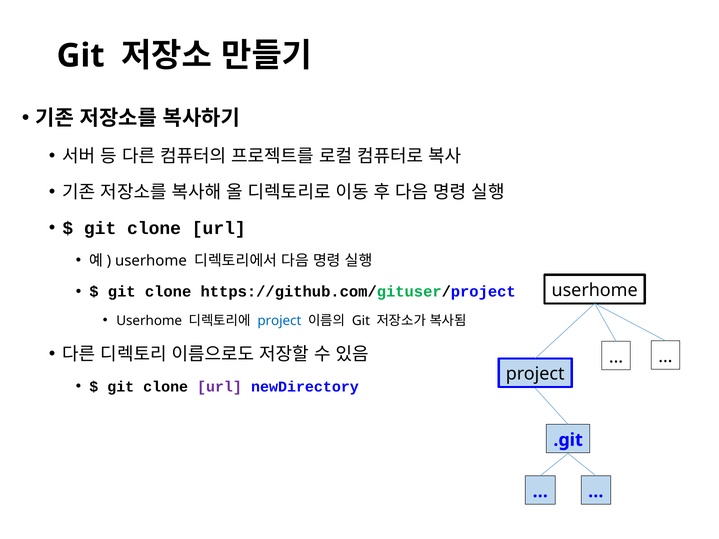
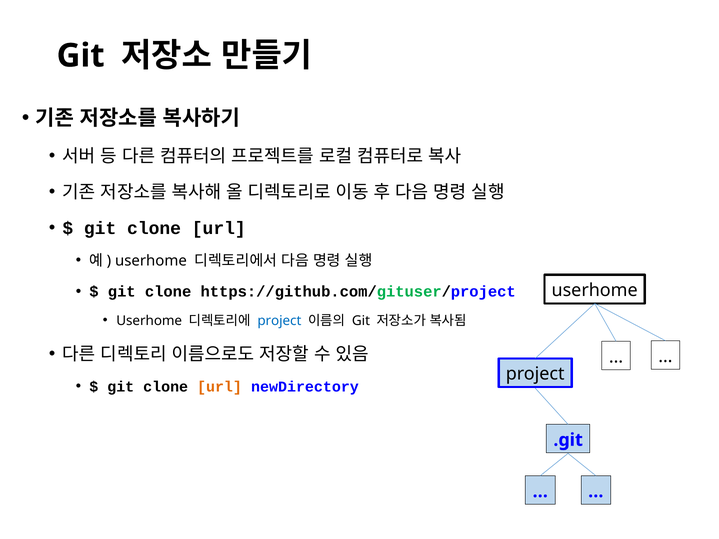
url colour: purple -> orange (220, 387)
